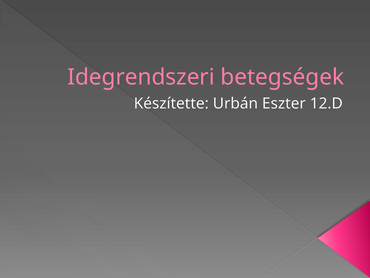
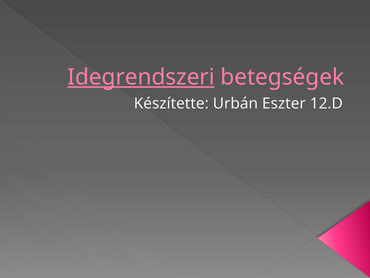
Idegrendszeri underline: none -> present (141, 77)
